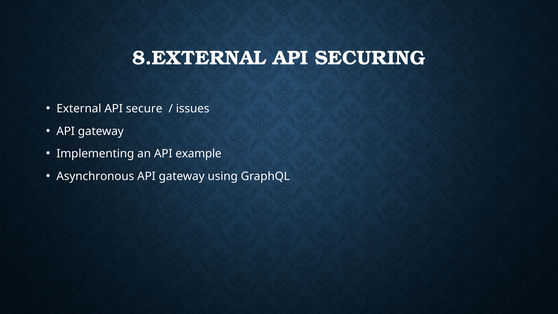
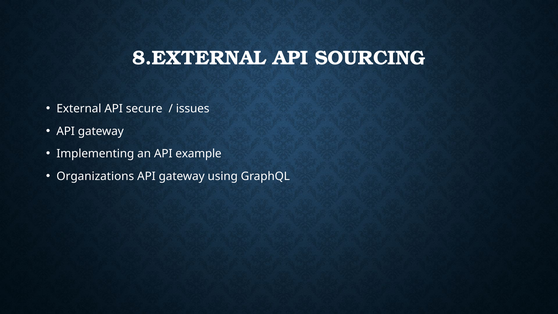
SECURING: SECURING -> SOURCING (370, 58)
Asynchronous: Asynchronous -> Organizations (95, 176)
